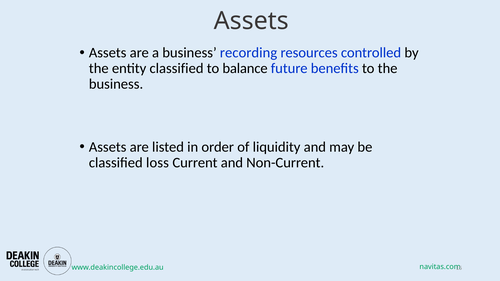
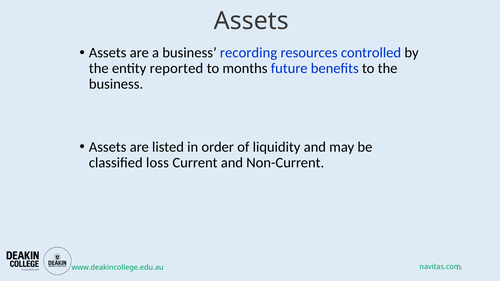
entity classified: classified -> reported (176, 69)
balance: balance -> months (245, 69)
